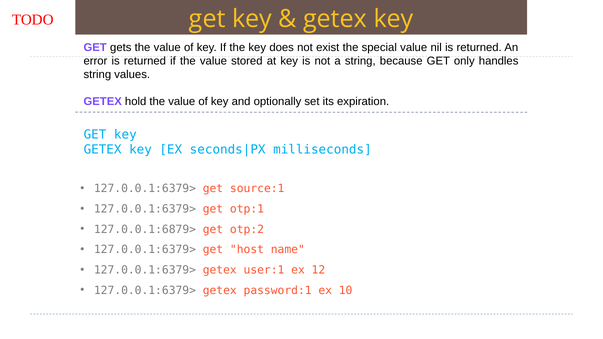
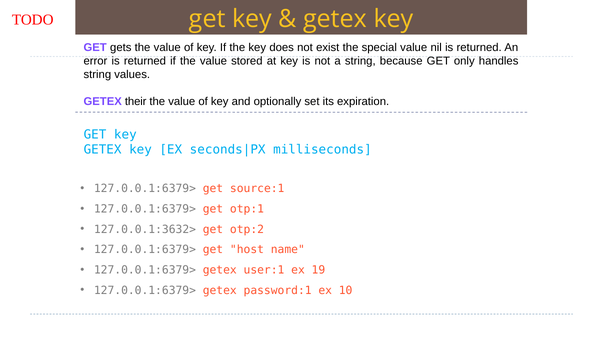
hold: hold -> their (136, 102)
127.0.0.1:6879>: 127.0.0.1:6879> -> 127.0.0.1:3632> (145, 229)
12: 12 -> 19 (318, 270)
